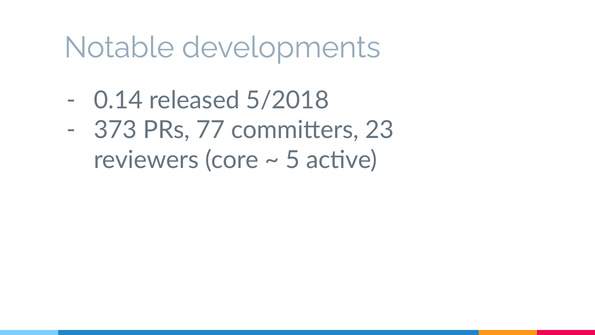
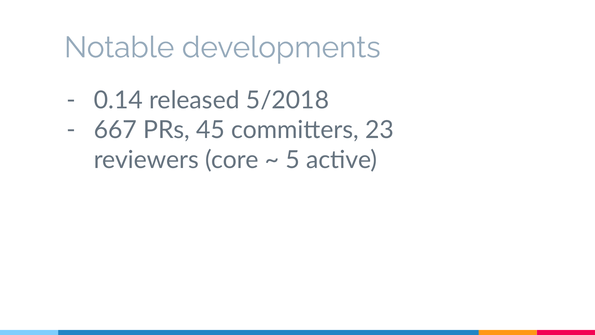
373: 373 -> 667 (115, 130)
77: 77 -> 45 (211, 130)
